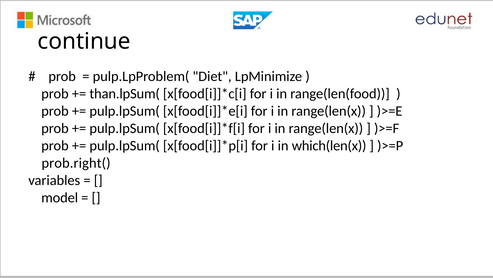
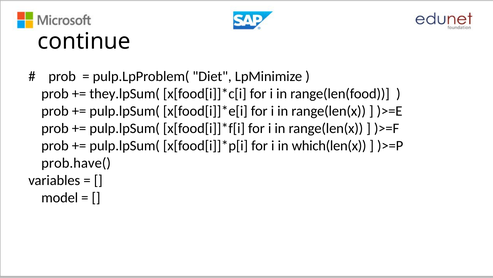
than.lpSum(: than.lpSum( -> they.lpSum( (125, 94)
prob.right(: prob.right( -> prob.have( (76, 163)
